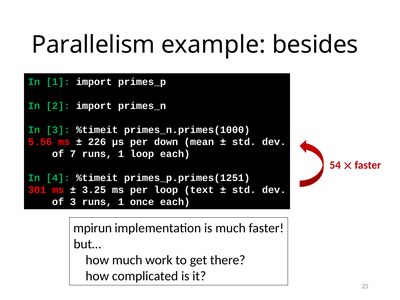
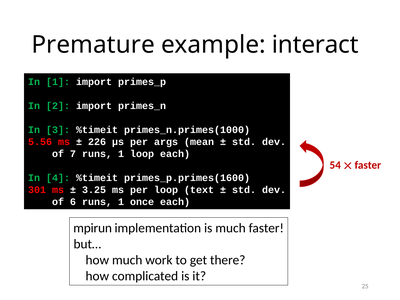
Parallelism: Parallelism -> Premature (93, 45)
besides: besides -> interact (315, 45)
down: down -> args (166, 142)
primes_p.primes(1251: primes_p.primes(1251 -> primes_p.primes(1600 (187, 178)
of 3: 3 -> 6 (73, 202)
